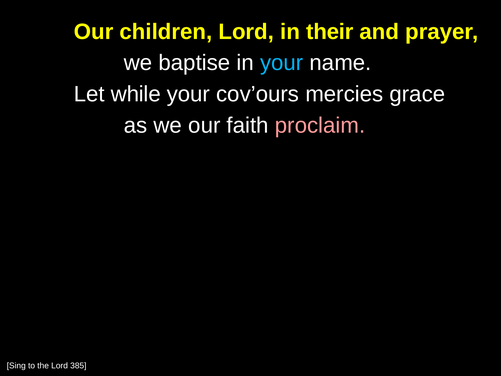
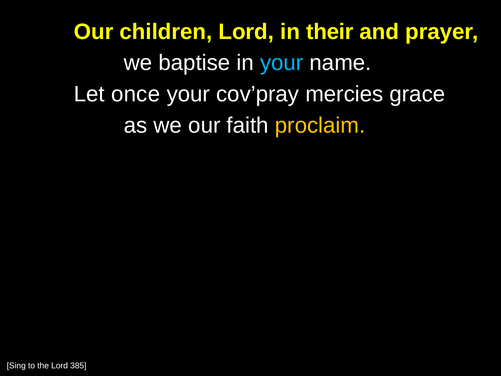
while: while -> once (136, 94)
cov’ours: cov’ours -> cov’pray (258, 94)
proclaim colour: pink -> yellow (320, 125)
